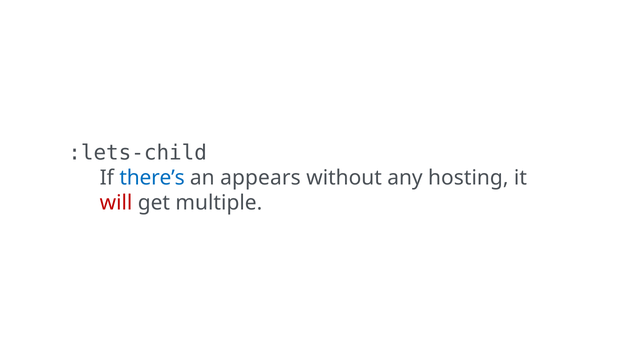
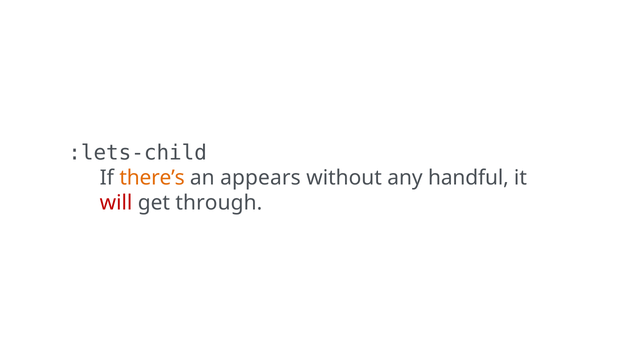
there’s colour: blue -> orange (152, 178)
hosting: hosting -> handful (468, 178)
multiple: multiple -> through (219, 203)
